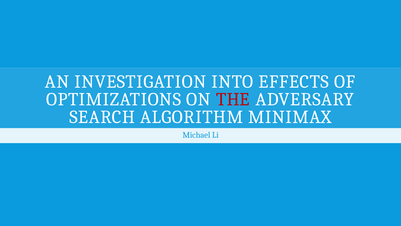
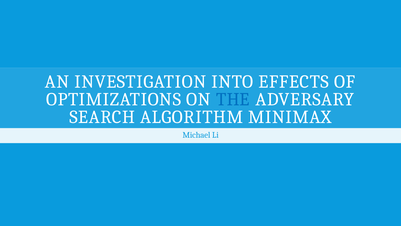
THE colour: red -> blue (233, 99)
